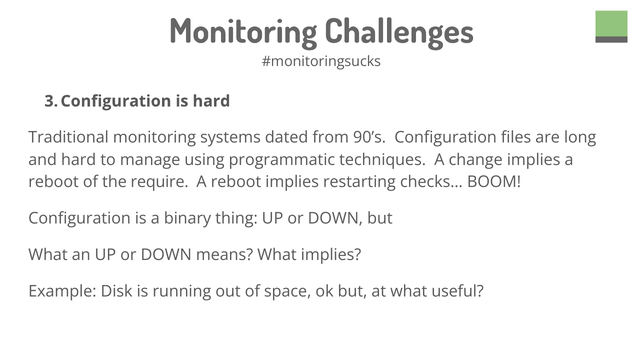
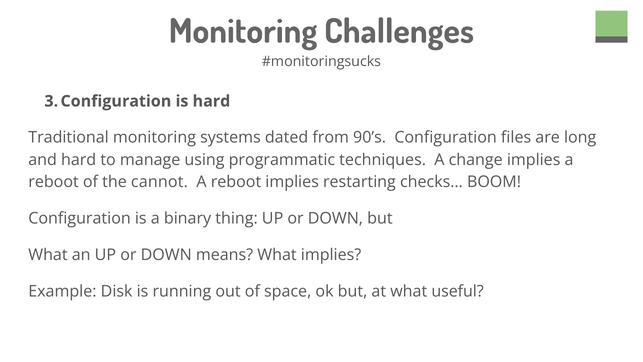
require: require -> cannot (159, 182)
